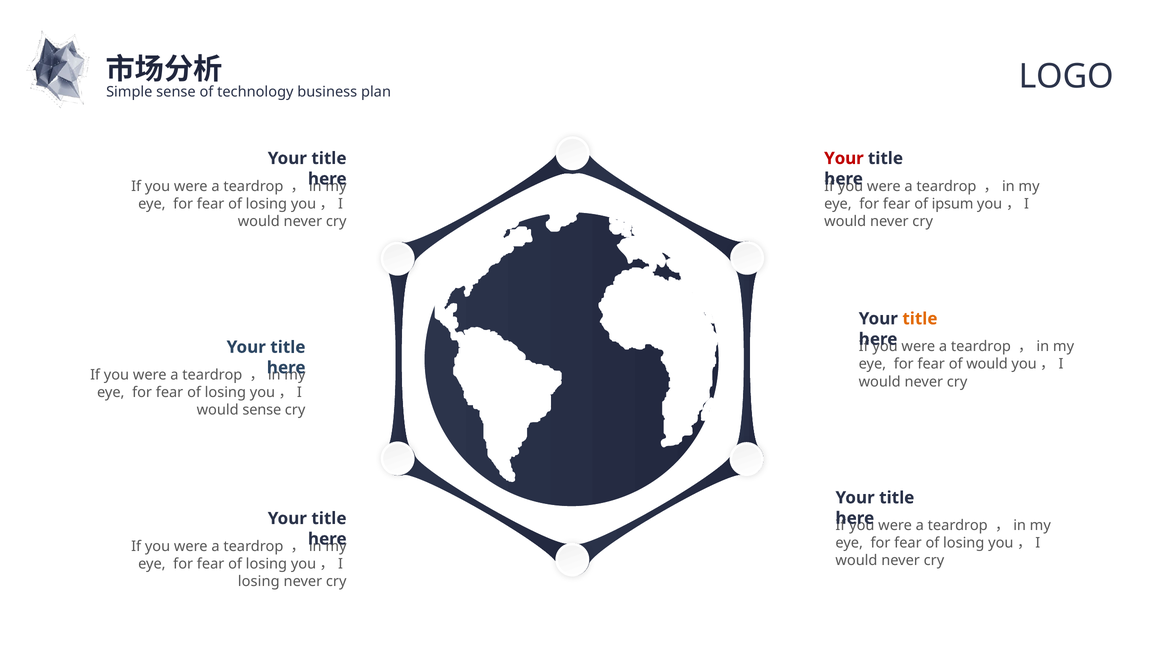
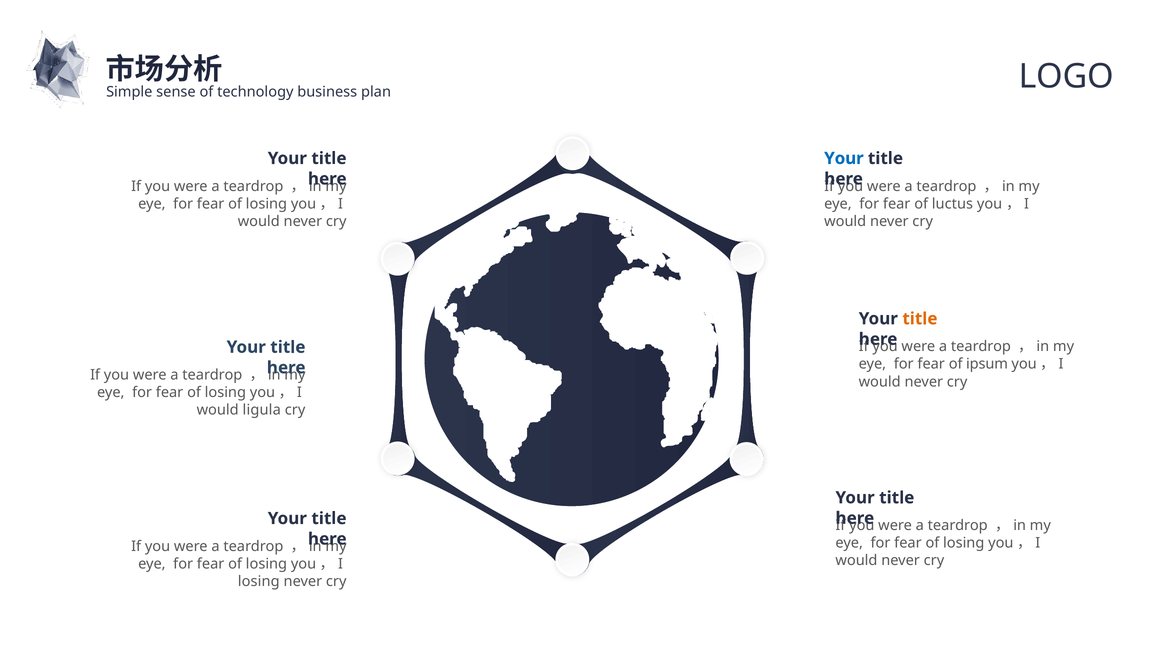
Your colour: red -> blue (844, 158)
ipsum: ipsum -> luctus (952, 204)
of would: would -> ipsum (987, 364)
would sense: sense -> ligula (262, 410)
